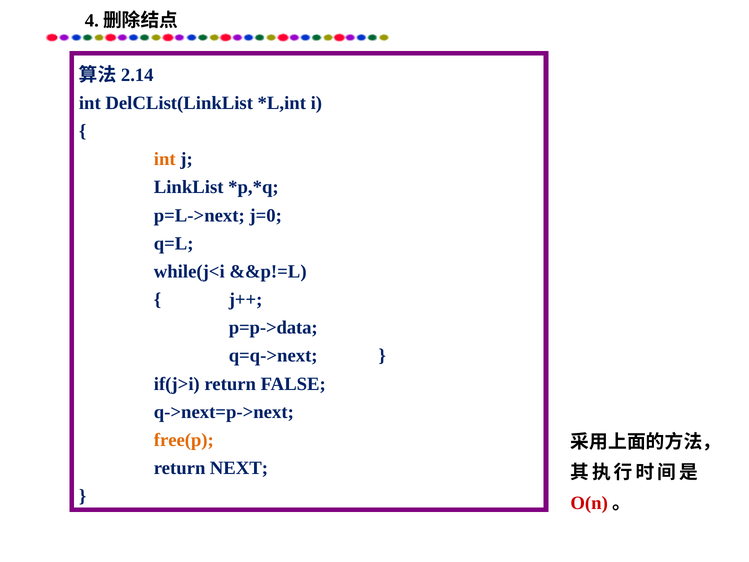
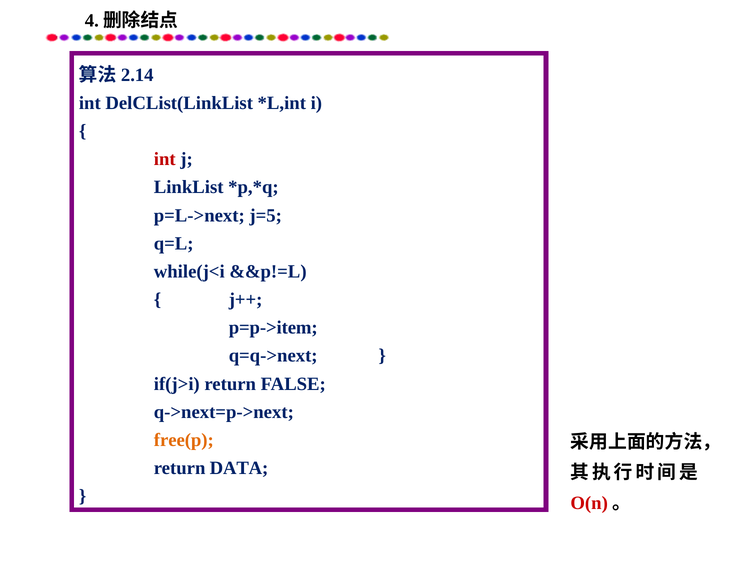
int colour: orange -> red (165, 159)
j=0: j=0 -> j=5 (266, 215)
p=p->data: p=p->data -> p=p->item (273, 328)
NEXT: NEXT -> DATA (239, 468)
